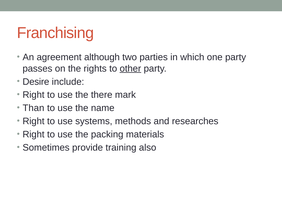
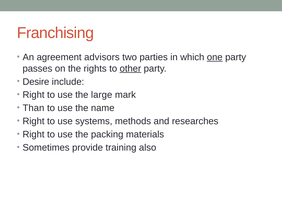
although: although -> advisors (102, 57)
one underline: none -> present (215, 57)
there: there -> large (102, 95)
